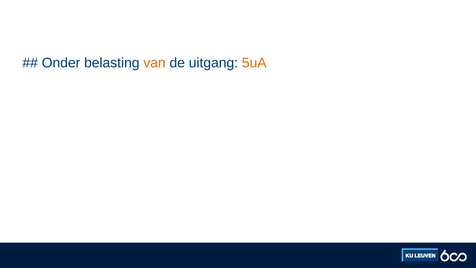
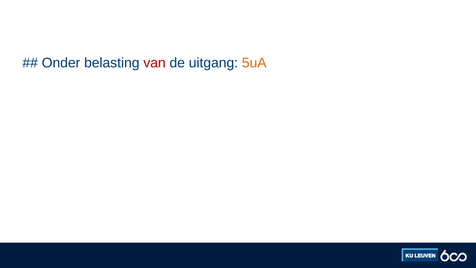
van colour: orange -> red (155, 63)
